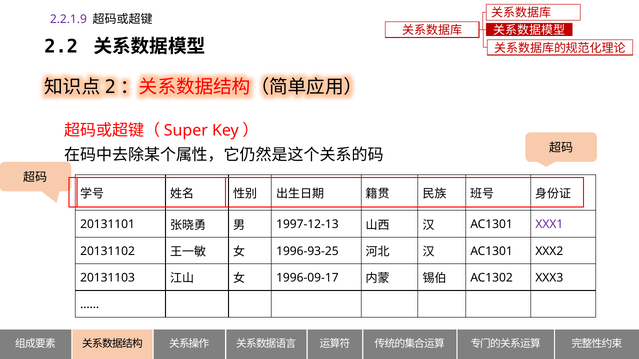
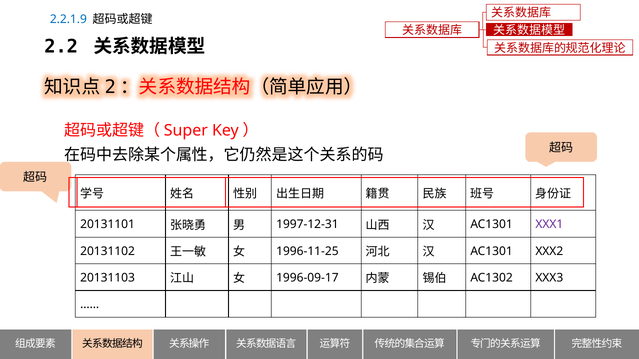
2.2.1.9 colour: purple -> blue (68, 19)
1997-12-13: 1997-12-13 -> 1997-12-31 (307, 225)
1996-93-25: 1996-93-25 -> 1996-11-25 (307, 251)
